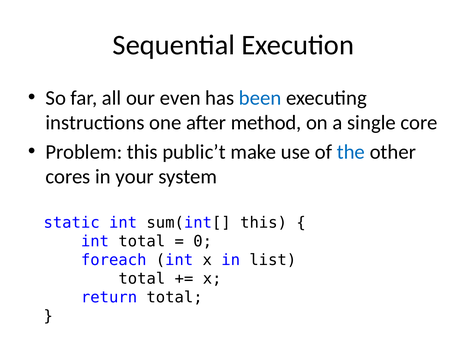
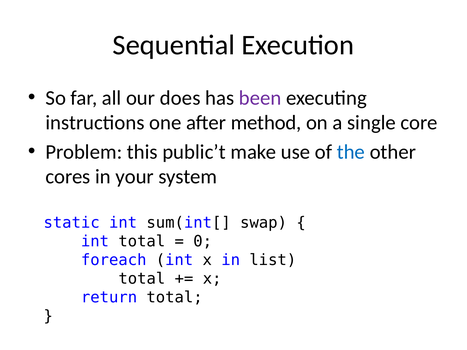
even: even -> does (180, 98)
been colour: blue -> purple (260, 98)
sum(int[ this: this -> swap (264, 223)
